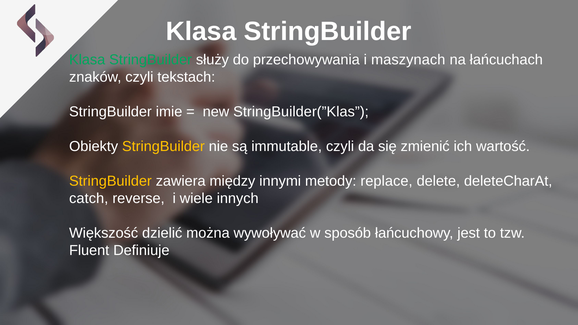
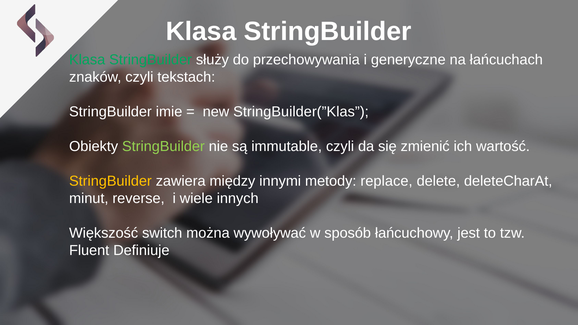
maszynach: maszynach -> generyczne (408, 60)
StringBuilder colour: yellow -> light green (163, 146)
catch: catch -> minut (89, 198)
dzielić: dzielić -> switch (162, 233)
